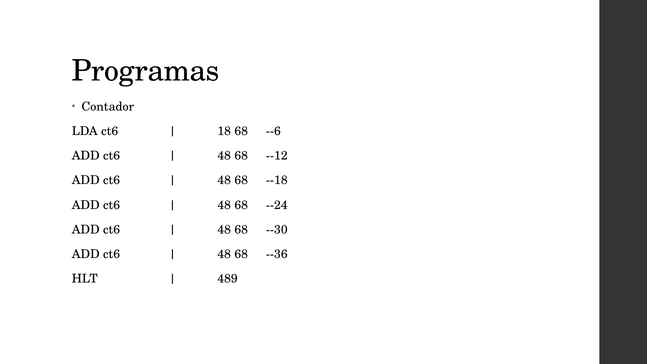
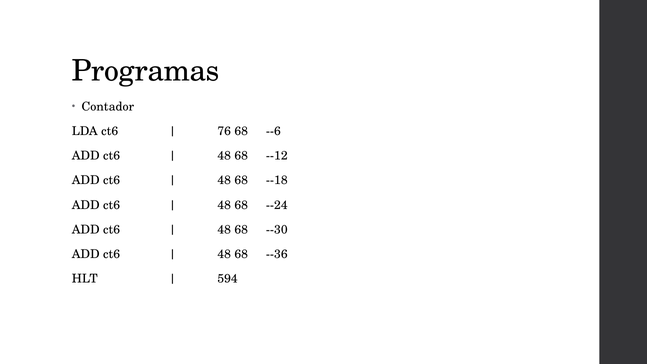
18: 18 -> 76 (224, 131)
489: 489 -> 594 (228, 279)
